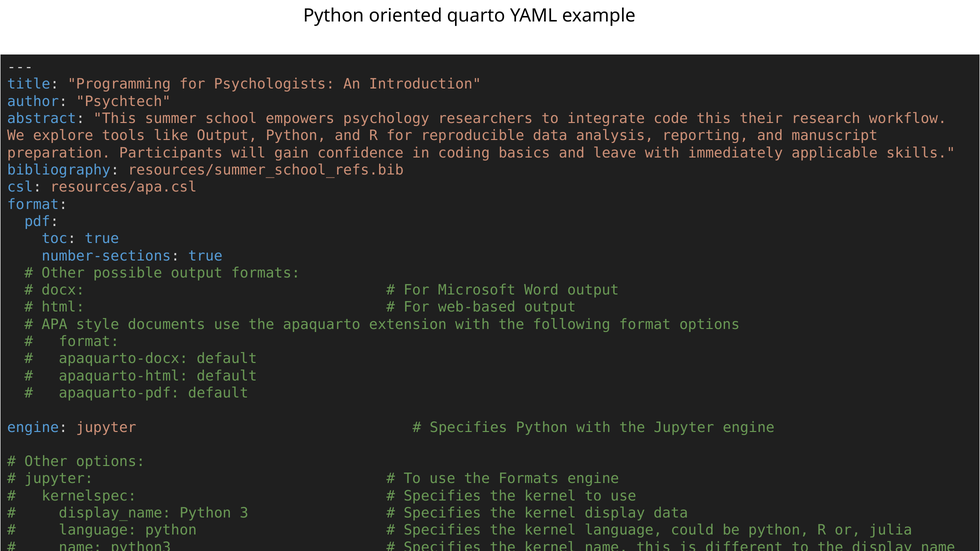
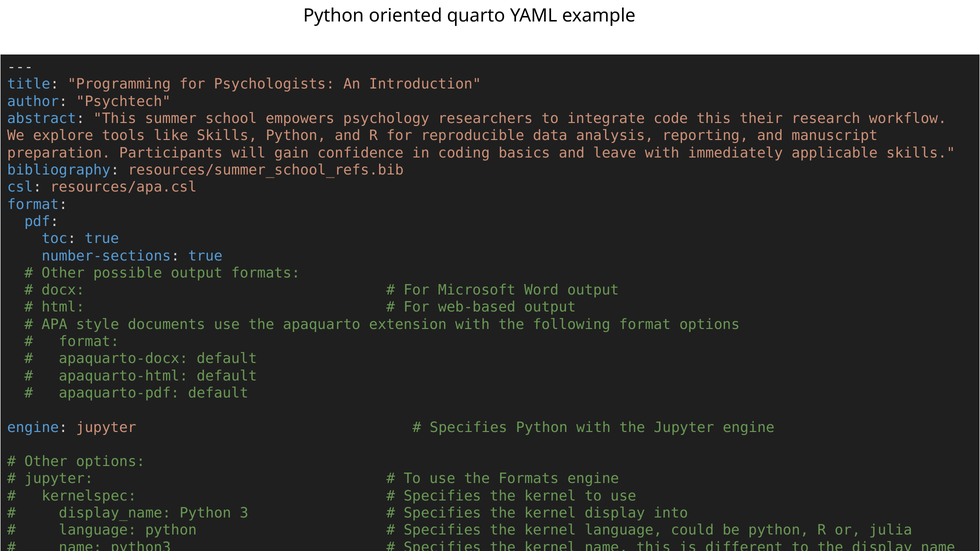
like Output: Output -> Skills (227, 136)
display data: data -> into (671, 513)
